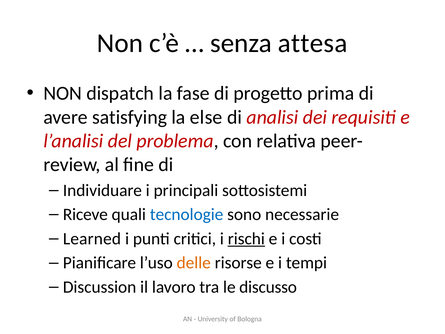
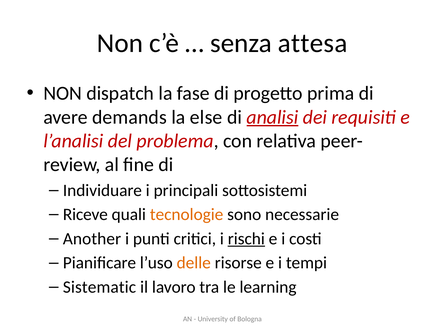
satisfying: satisfying -> demands (129, 117)
analisi underline: none -> present (273, 117)
tecnologie colour: blue -> orange (187, 214)
Learned: Learned -> Another (92, 239)
Discussion: Discussion -> Sistematic (99, 287)
discusso: discusso -> learning (268, 287)
